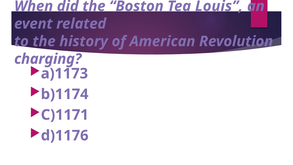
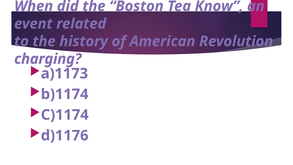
Louis: Louis -> Know (219, 6)
C)1171: C)1171 -> C)1174 (65, 115)
